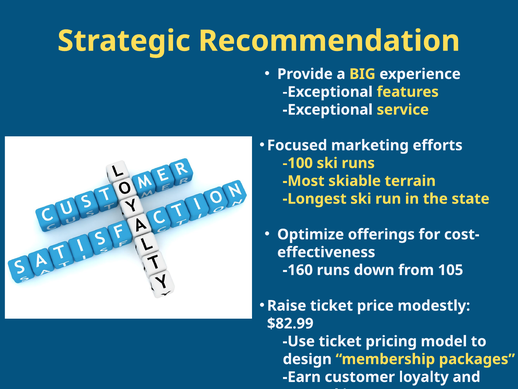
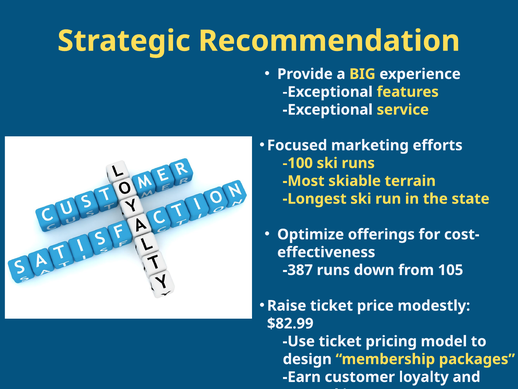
-160: -160 -> -387 (298, 270)
